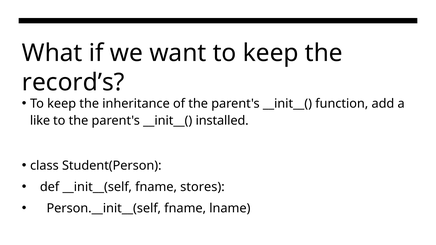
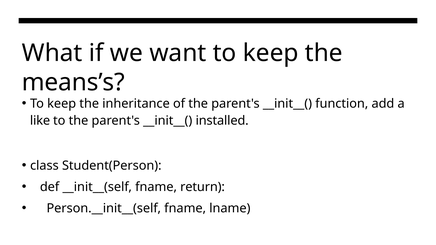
record’s: record’s -> means’s (73, 82)
stores: stores -> return (203, 187)
